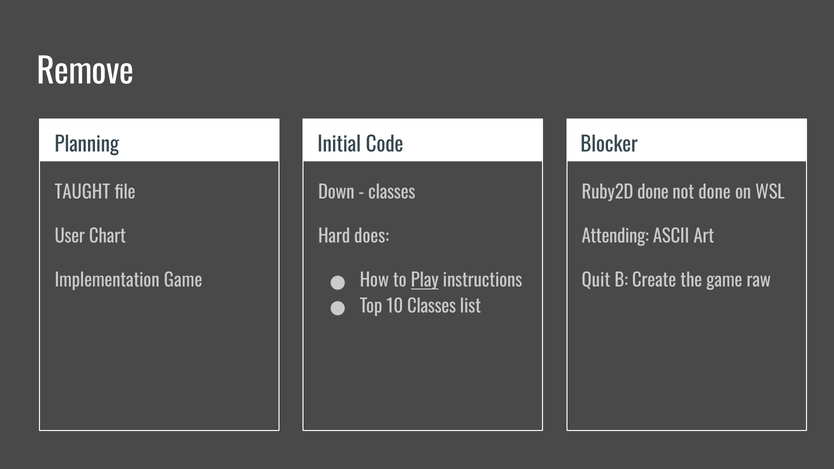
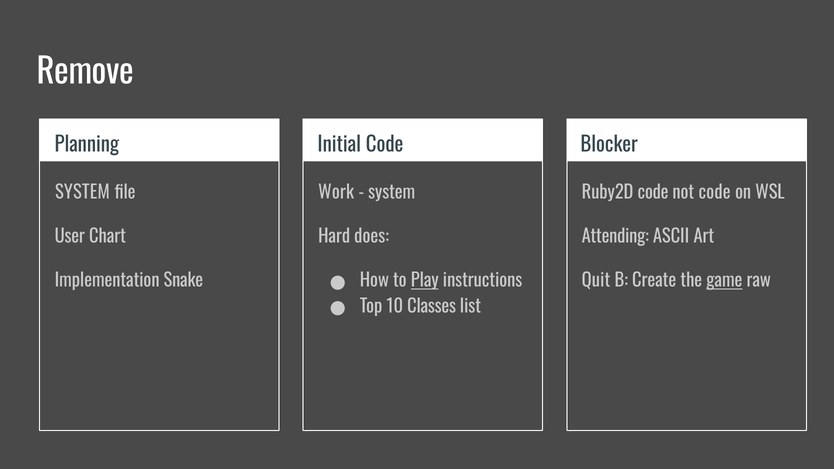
TAUGHT: TAUGHT -> SYSTEM (82, 193)
Down: Down -> Work (336, 193)
classes: classes -> system (392, 193)
Ruby2D done: done -> code (653, 193)
not done: done -> code (715, 193)
Implementation Game: Game -> Snake (183, 281)
game underline: none -> present (724, 281)
